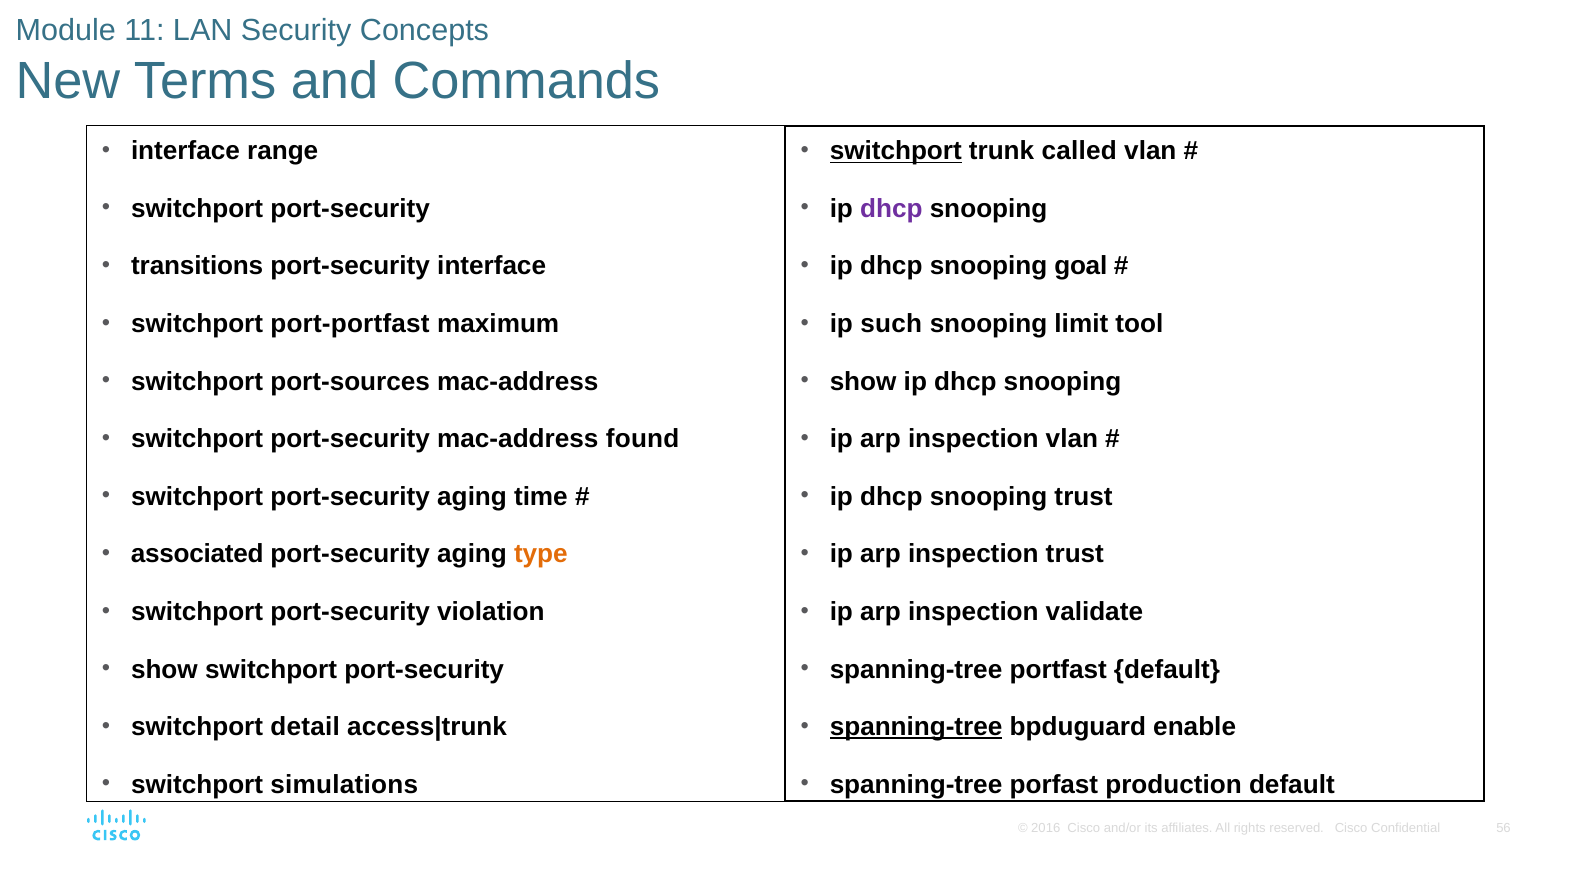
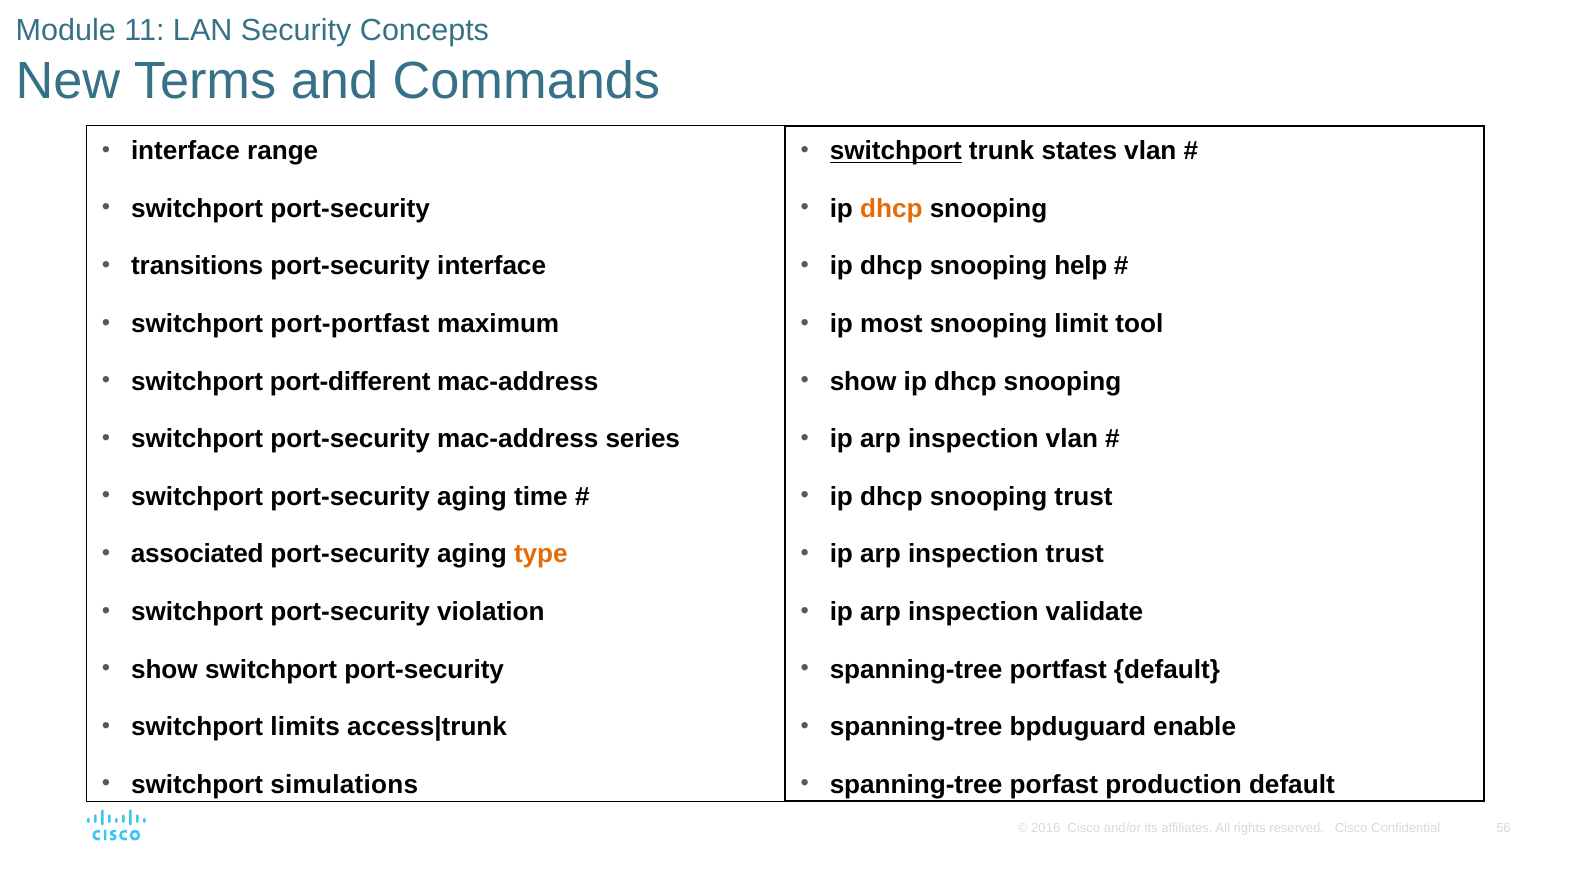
called: called -> states (1079, 151)
dhcp colour: purple -> orange (891, 209)
goal: goal -> help (1081, 266)
such: such -> most (891, 324)
port-sources: port-sources -> port-different (350, 382)
found: found -> series (643, 439)
detail: detail -> limits (305, 727)
spanning-tree underline: present -> none (916, 727)
